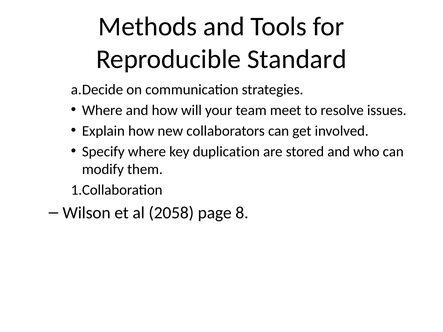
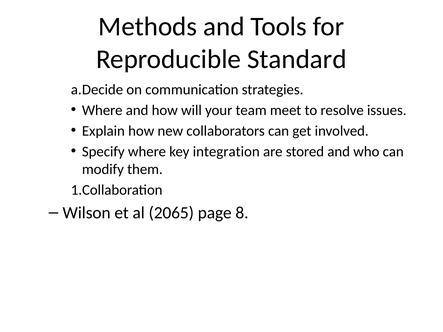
duplication: duplication -> integration (226, 152)
2058: 2058 -> 2065 (171, 213)
